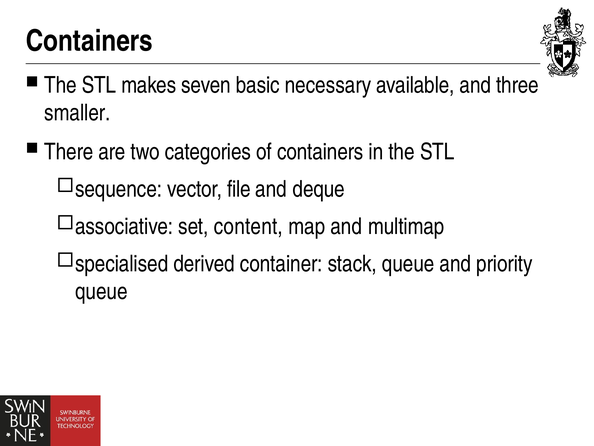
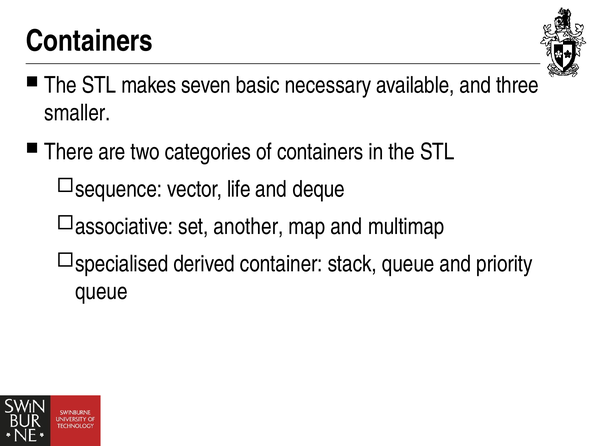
file: file -> life (239, 189)
content: content -> another (249, 226)
